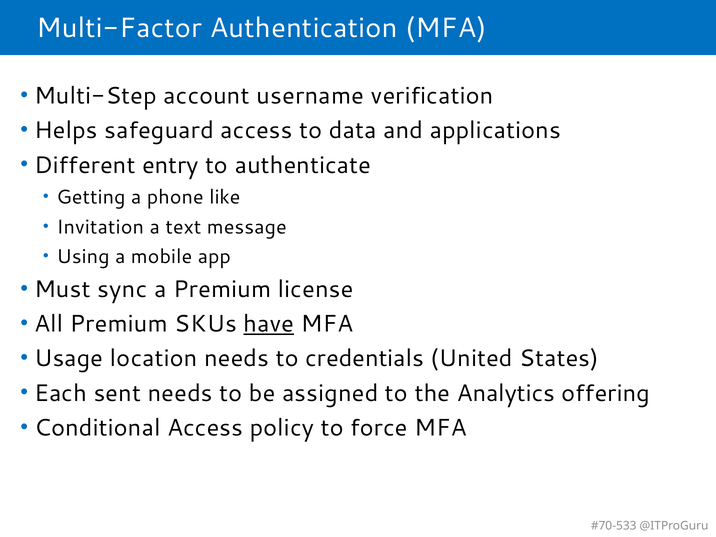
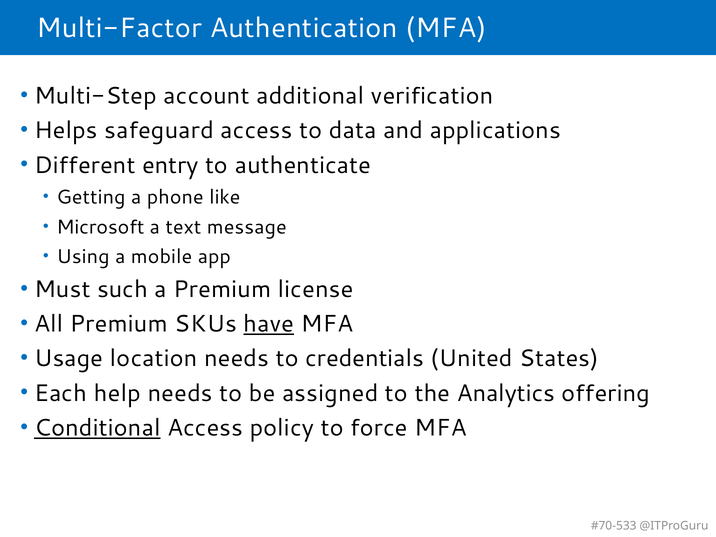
username: username -> additional (310, 96)
Invitation: Invitation -> Microsoft (100, 227)
sync: sync -> such (123, 289)
sent: sent -> help (117, 393)
Conditional underline: none -> present (97, 428)
